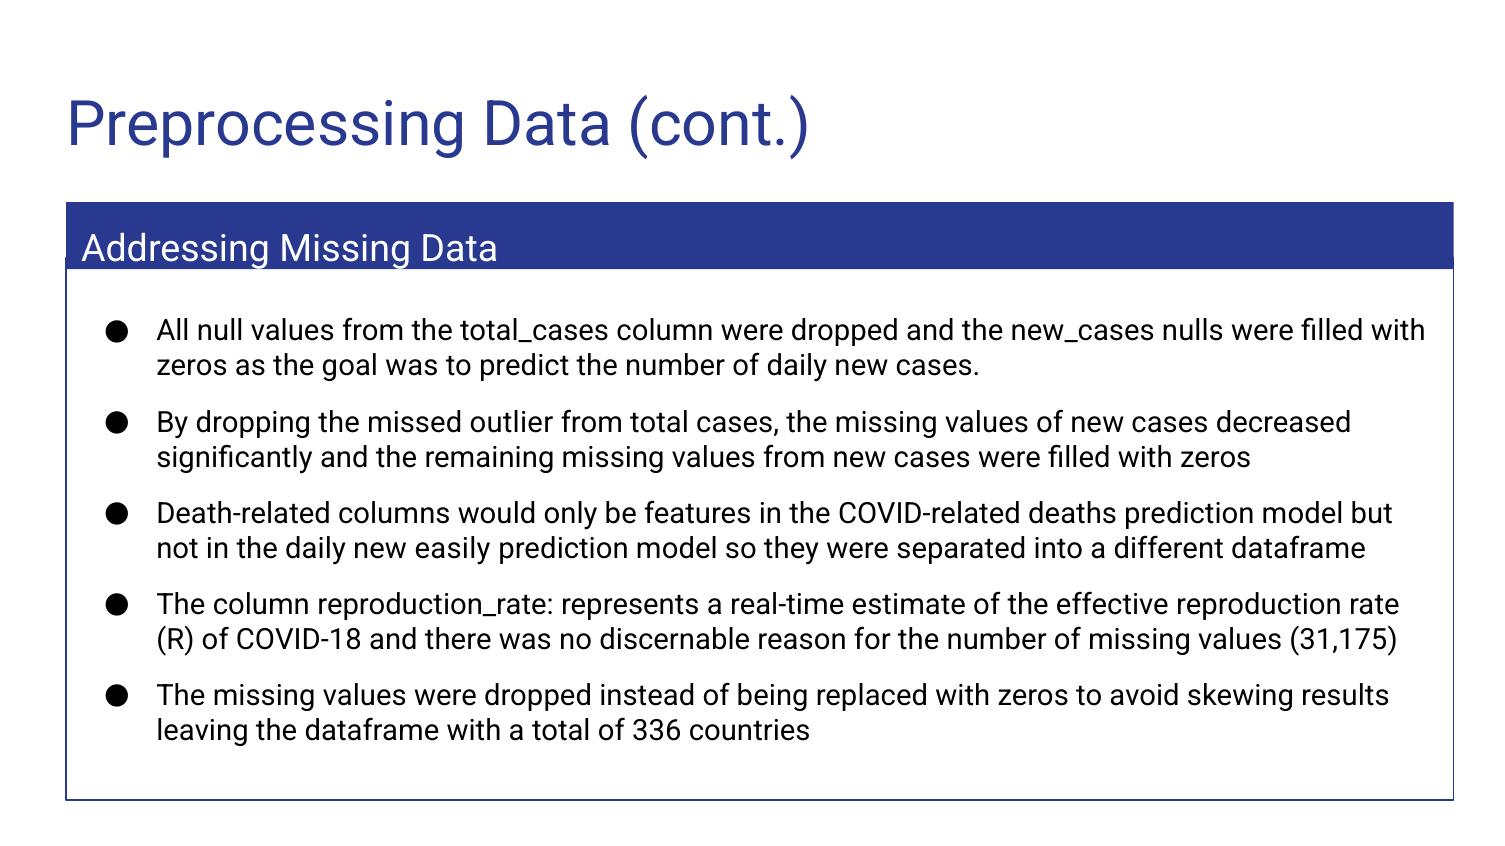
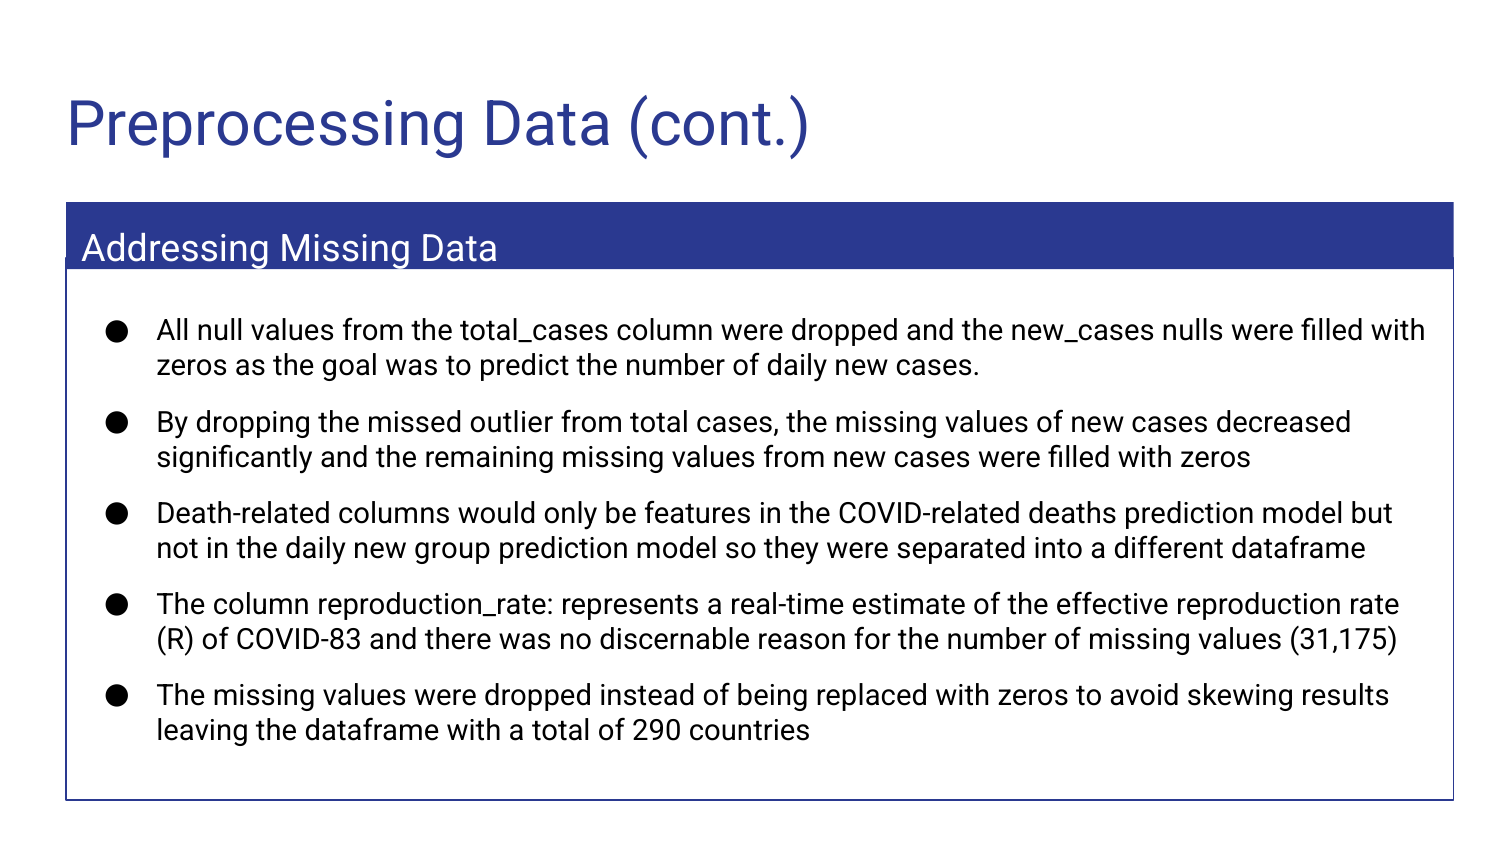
easily: easily -> group (453, 549)
COVID-18: COVID-18 -> COVID-83 (299, 640)
336: 336 -> 290 (657, 731)
